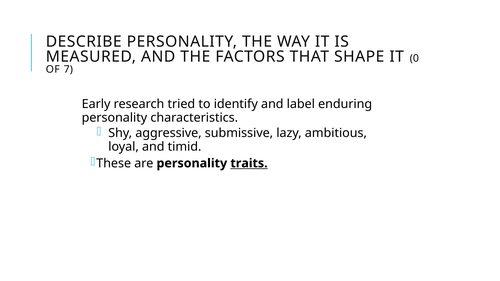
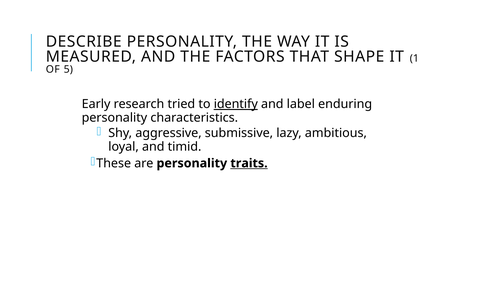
0: 0 -> 1 (414, 58)
7: 7 -> 5 (68, 69)
identify underline: none -> present (236, 104)
